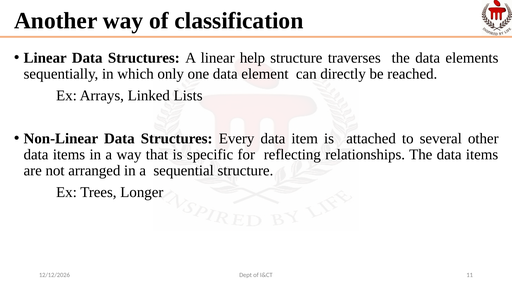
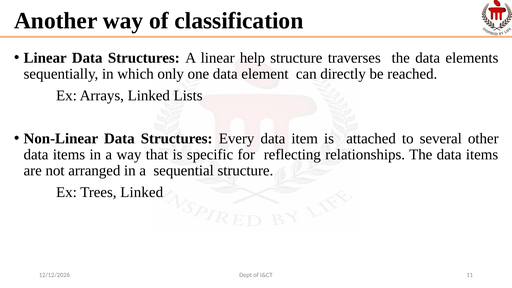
Trees Longer: Longer -> Linked (142, 192)
